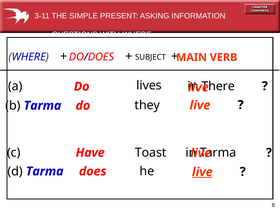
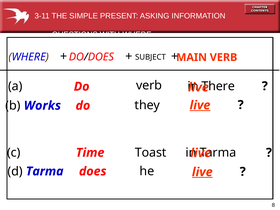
lives: lives -> verb (149, 85)
b Tarma: Tarma -> Works (42, 106)
live underline: none -> present (200, 105)
Have: Have -> Time (90, 153)
